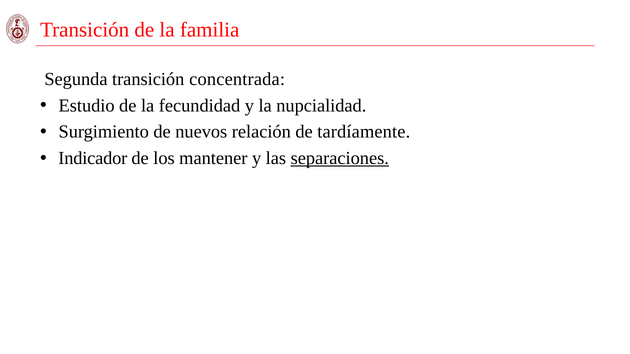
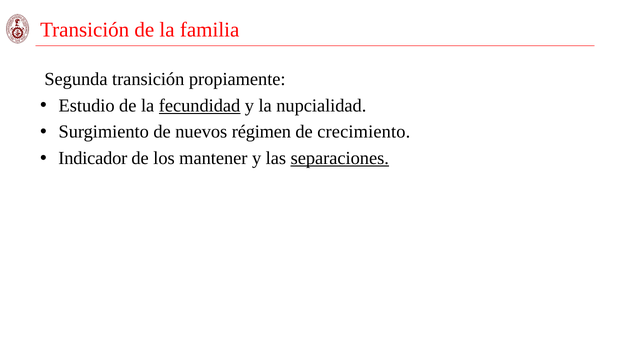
concentrada: concentrada -> propiamente (237, 79)
fecundidad underline: none -> present (200, 106)
relación: relación -> régimen (261, 132)
tardíamente: tardíamente -> crecimiento (364, 132)
